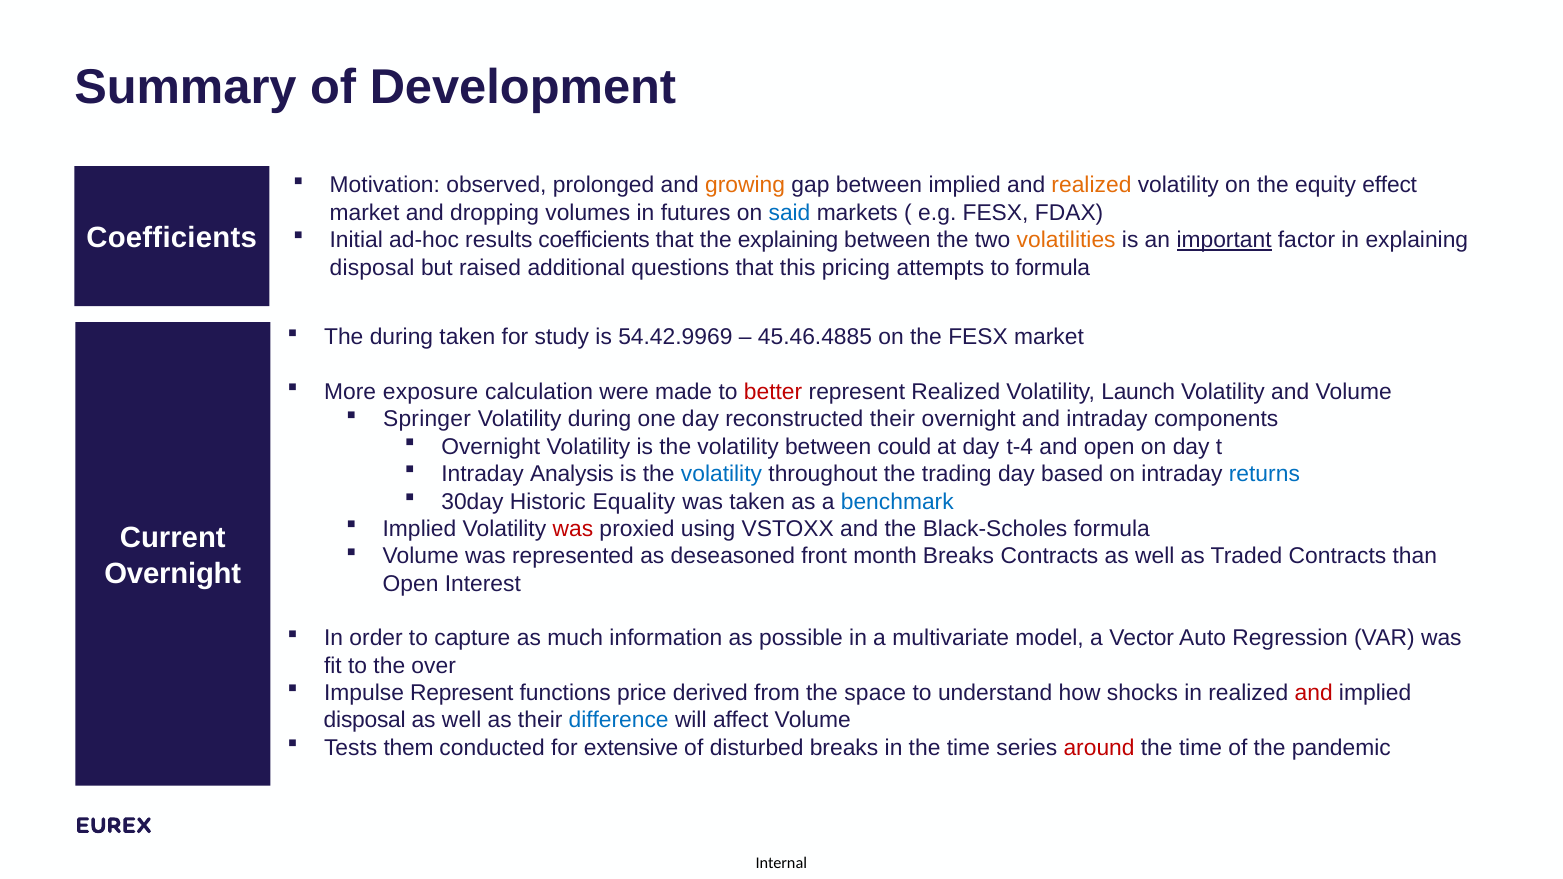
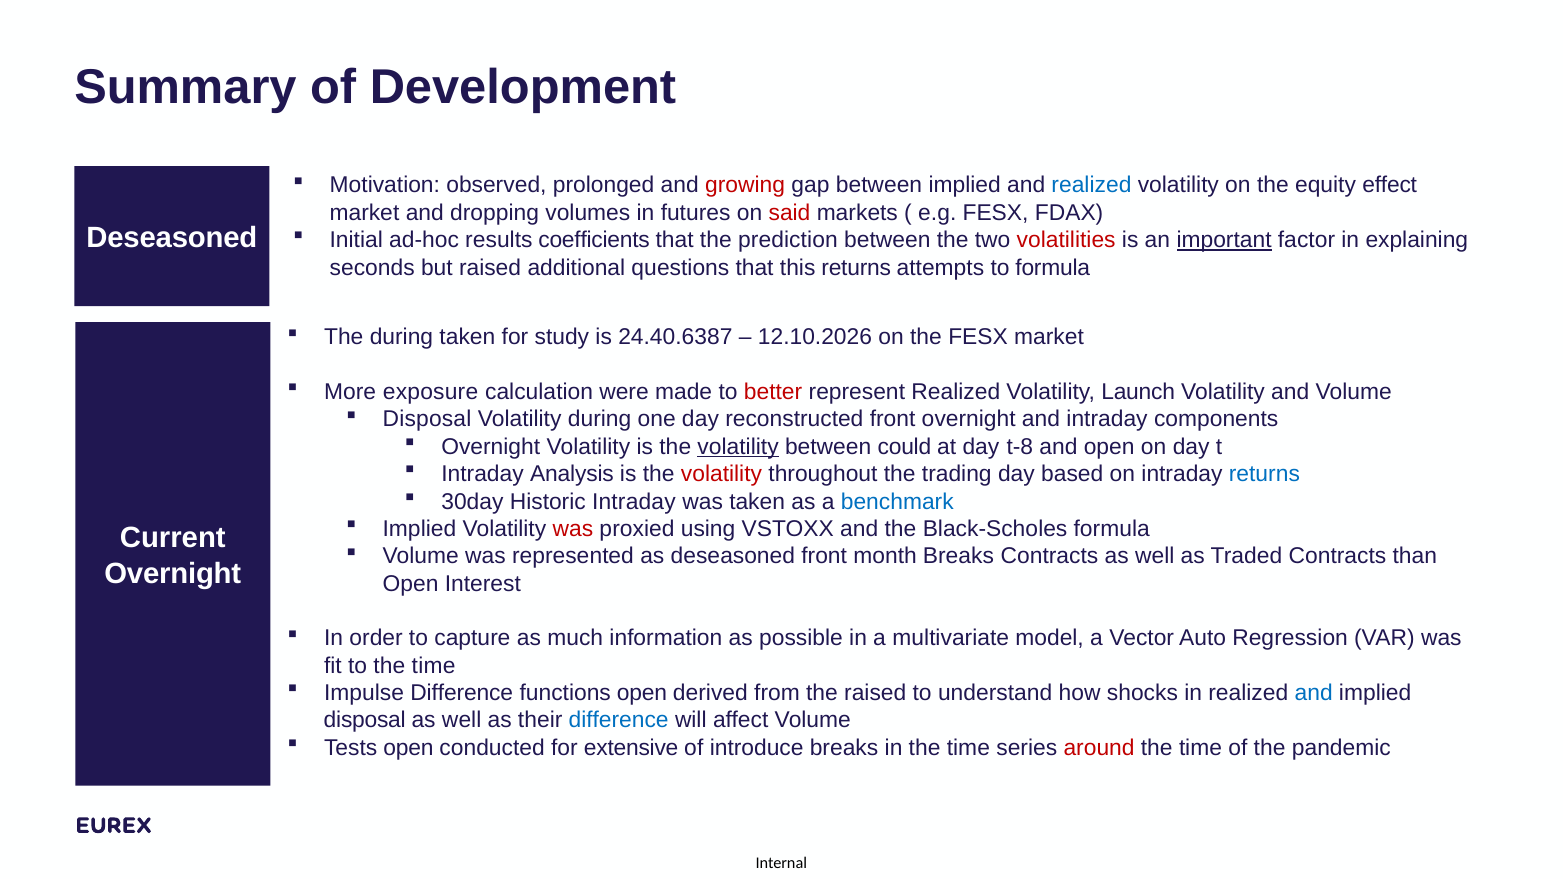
growing colour: orange -> red (745, 185)
realized colour: orange -> blue (1091, 185)
said colour: blue -> red (790, 213)
Coefficients: Coefficients -> Deseasoned (172, 238)
the explaining: explaining -> prediction (788, 240)
volatilities colour: orange -> red (1066, 240)
disposal: disposal -> seconds (372, 268)
this pricing: pricing -> returns (856, 268)
54.42.9969: 54.42.9969 -> 24.40.6387 (675, 337)
45.46.4885: 45.46.4885 -> 12.10.2026 (815, 337)
Springer: Springer -> Disposal (427, 420)
reconstructed their: their -> front (893, 420)
volatility underline: none -> present (738, 447)
t-4: t-4 -> t-8 (1020, 447)
volatility colour: blue -> red (722, 474)
Historic Equality: Equality -> Intraday (634, 502)
to the over: over -> time (434, 666)
Impulse Represent: Represent -> Difference (462, 693)
functions price: price -> open (642, 693)
the space: space -> raised (875, 693)
and colour: red -> blue (1314, 693)
Tests them: them -> open (409, 748)
disturbed: disturbed -> introduce (757, 748)
